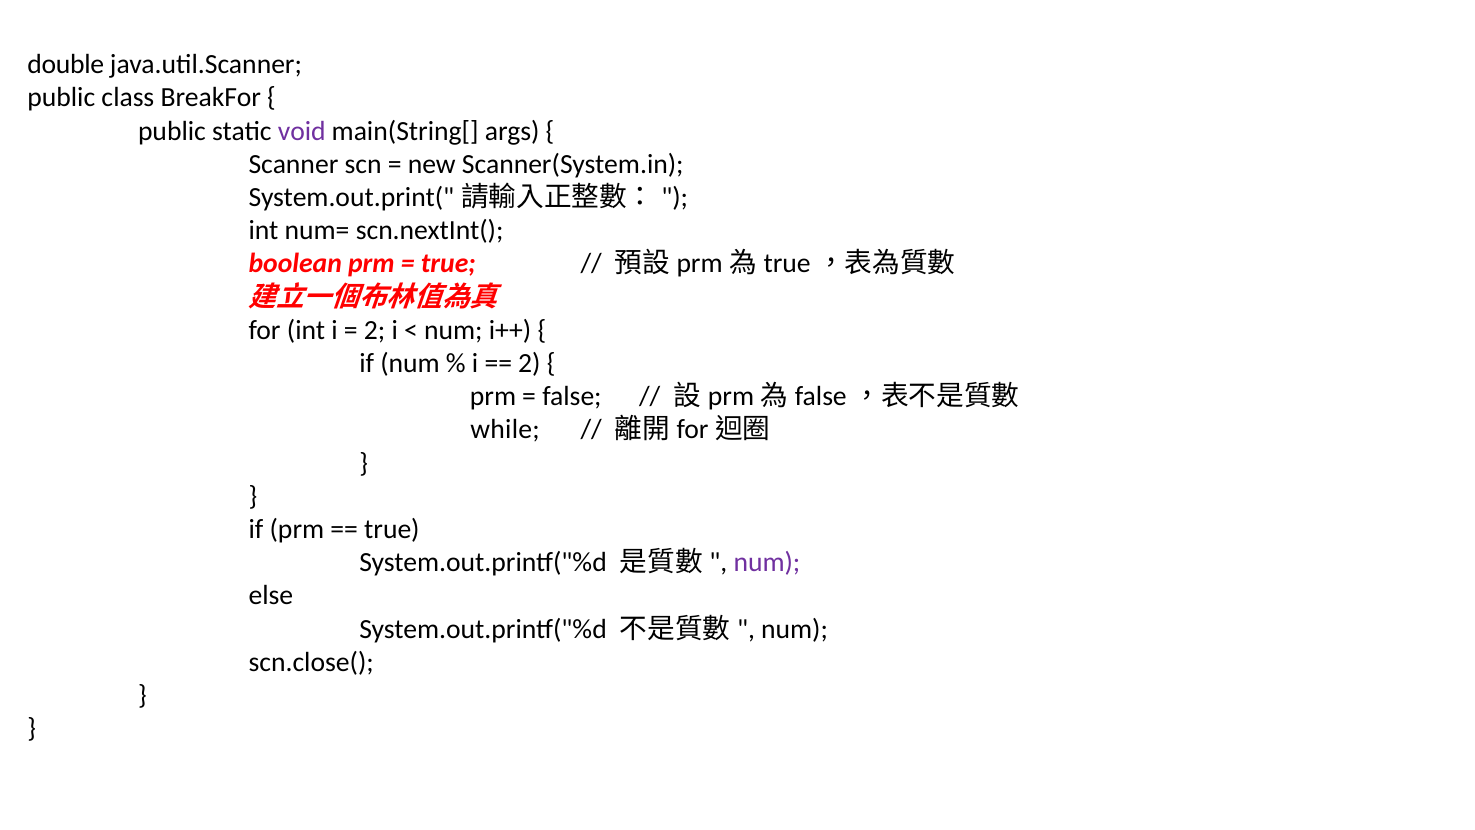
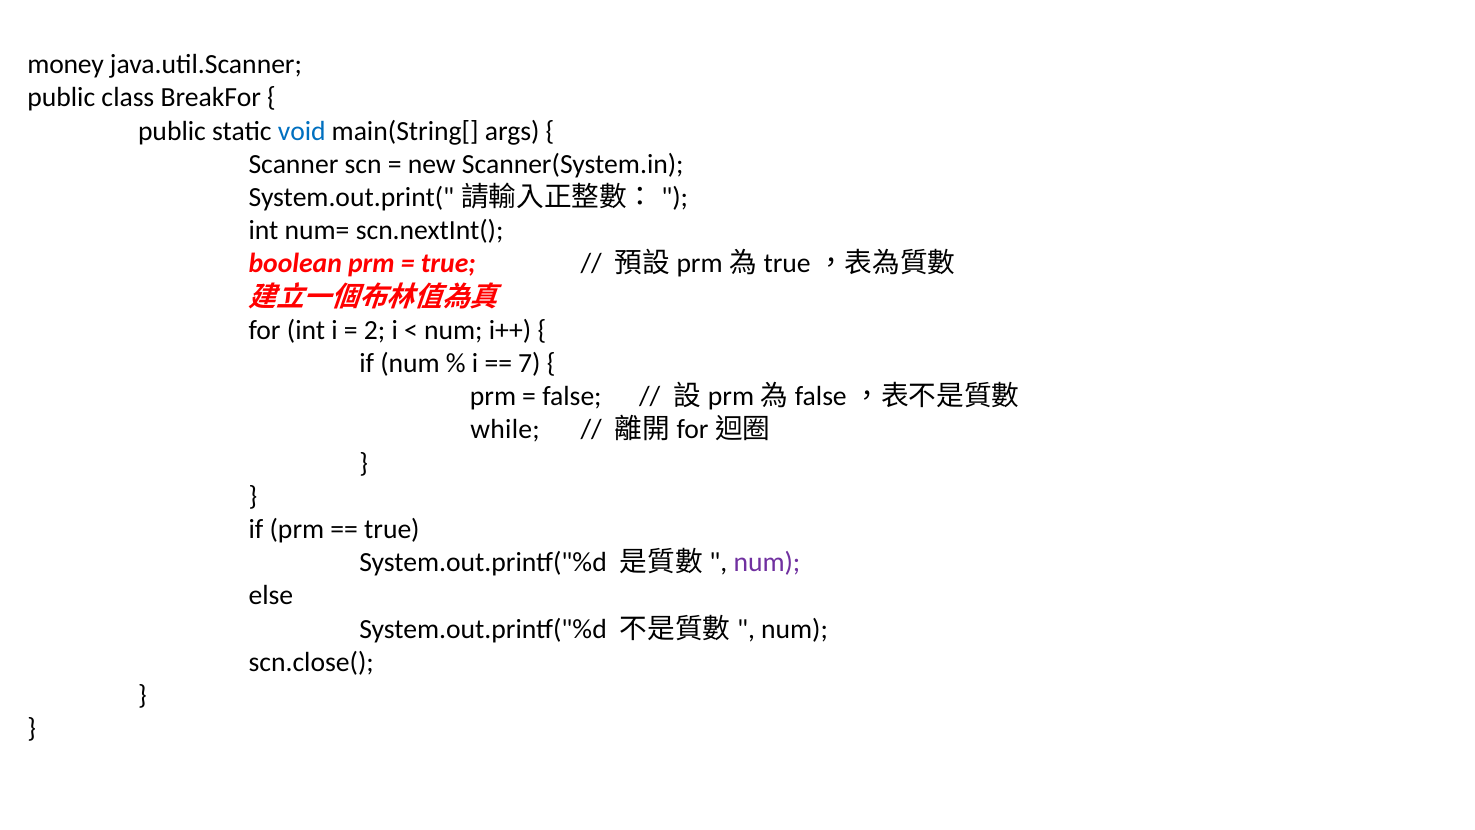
double: double -> money (66, 65)
void colour: purple -> blue (302, 131)
2: 2 -> 7 (529, 363)
